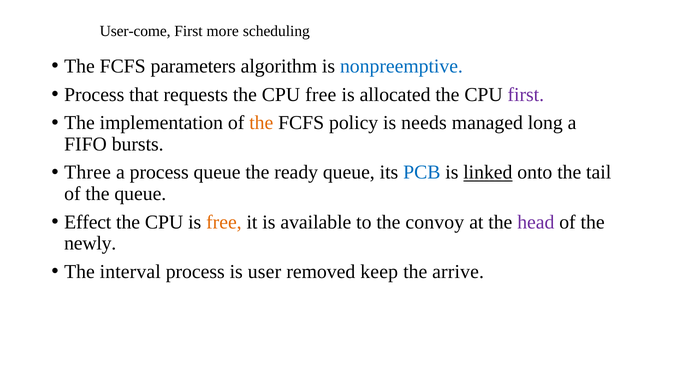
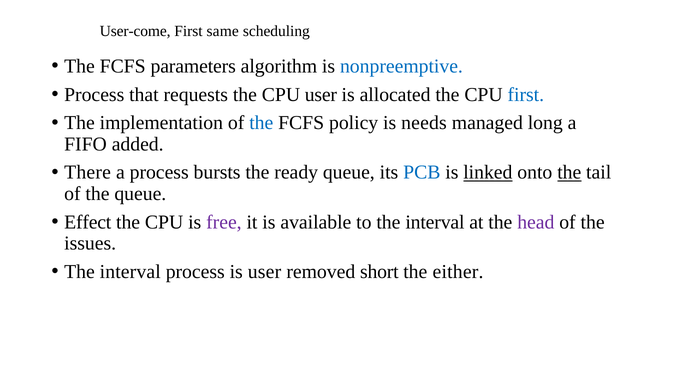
more: more -> same (223, 31)
CPU free: free -> user (321, 95)
first colour: purple -> blue (526, 95)
the colour: orange -> blue (261, 123)
bursts: bursts -> added (138, 144)
Three: Three -> There (88, 173)
process queue: queue -> bursts (217, 173)
the underline: none -> present (569, 173)
free colour: orange -> purple (224, 222)
to the convoy: convoy -> interval (435, 222)
newly: newly -> issues (90, 243)
keep: keep -> short (379, 272)
arrive: arrive -> either (458, 272)
